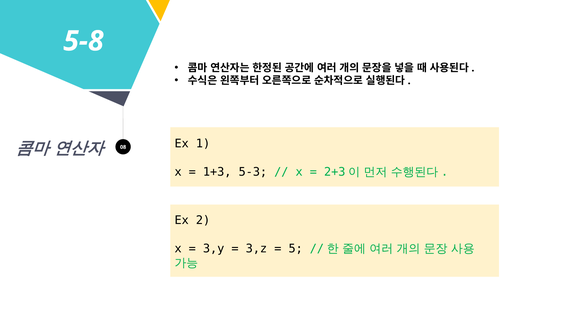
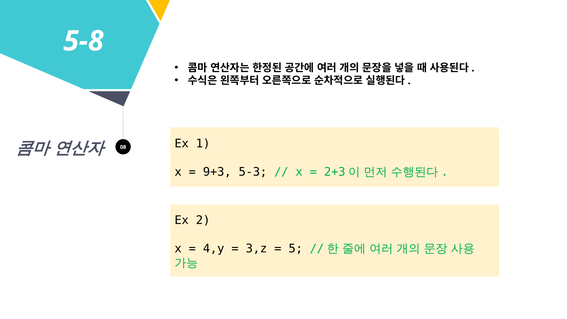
1+3: 1+3 -> 9+3 (217, 172)
3,y: 3,y -> 4,y (214, 249)
